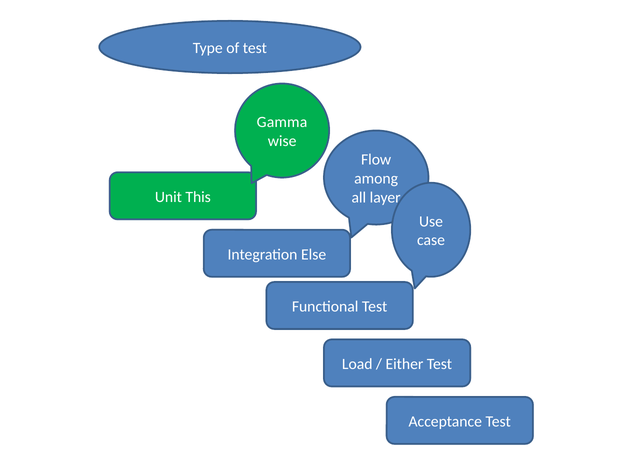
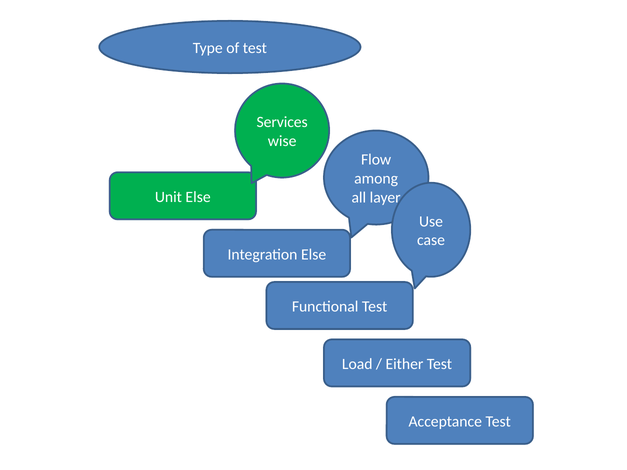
Gamma: Gamma -> Services (282, 122)
Unit This: This -> Else (198, 197)
